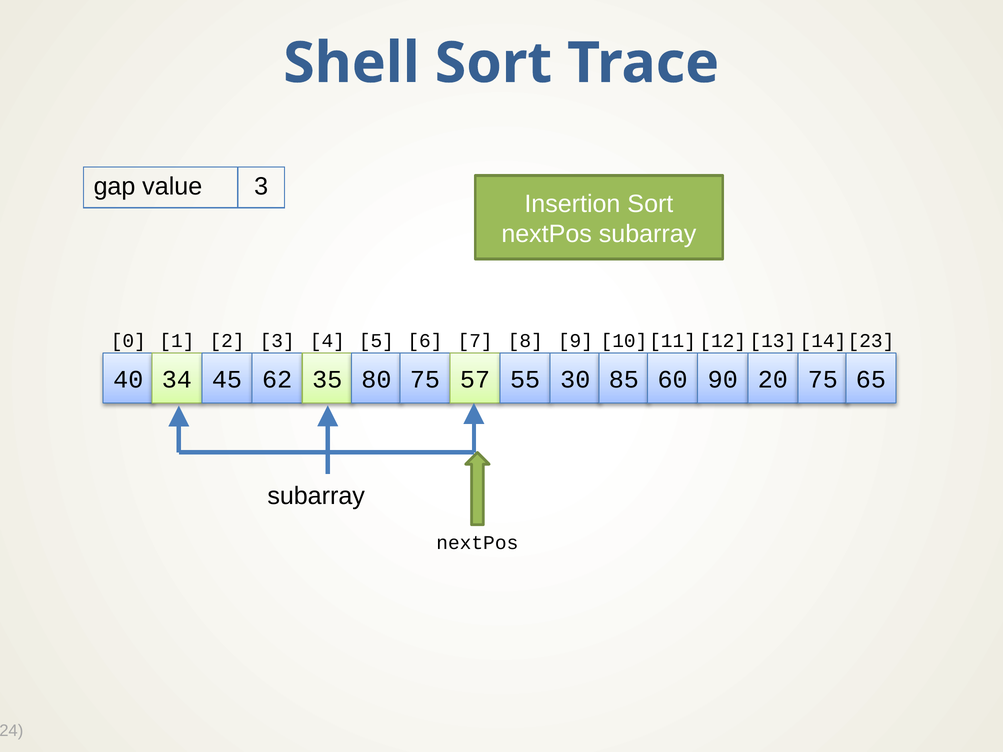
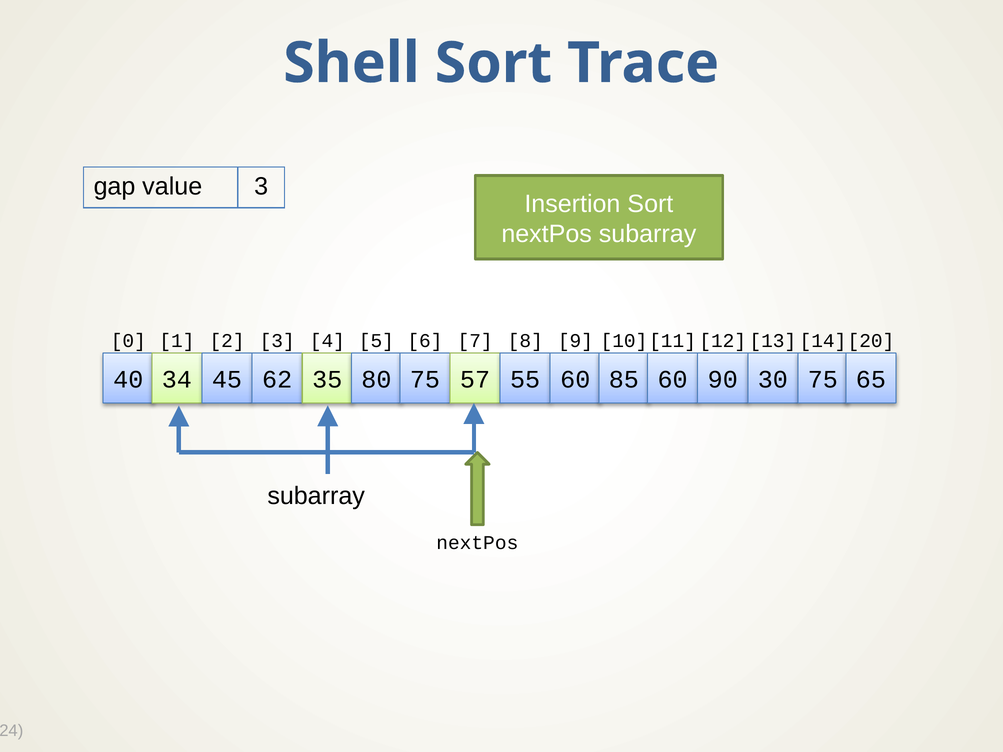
23: 23 -> 20 (871, 341)
55 30: 30 -> 60 (575, 380)
20: 20 -> 30 (773, 380)
